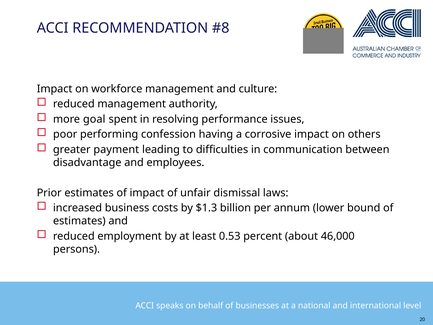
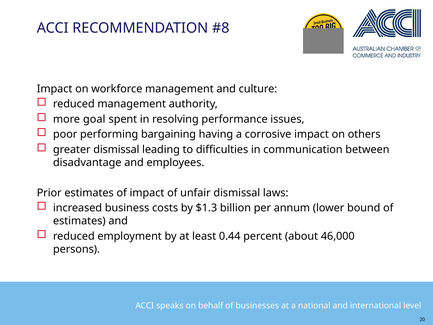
confession: confession -> bargaining (169, 134)
greater payment: payment -> dismissal (116, 149)
0.53: 0.53 -> 0.44 (230, 236)
